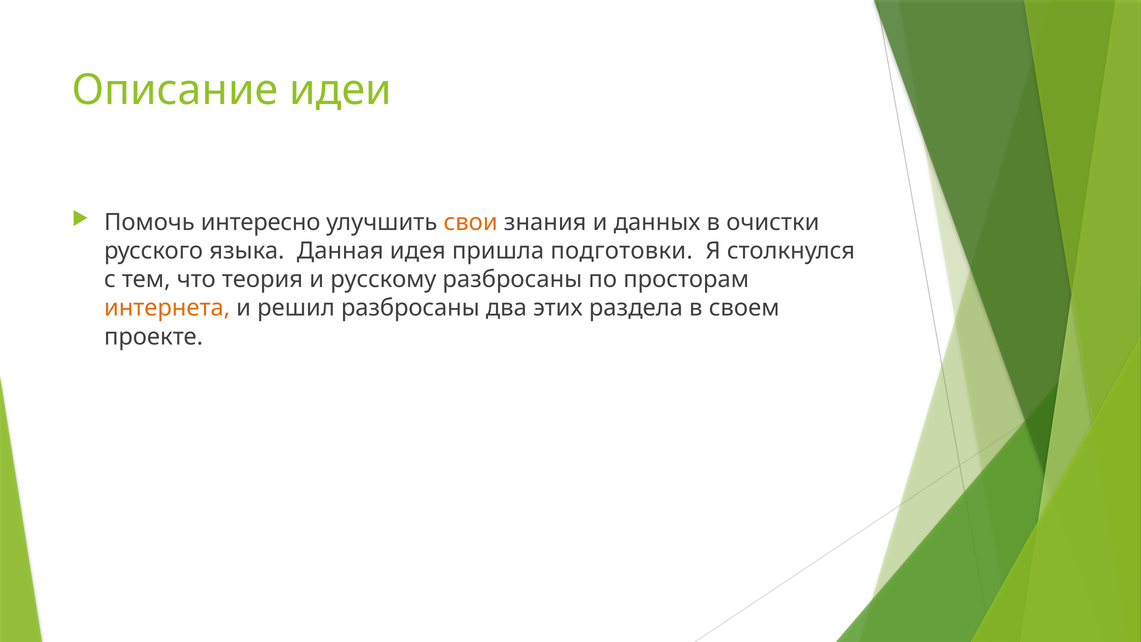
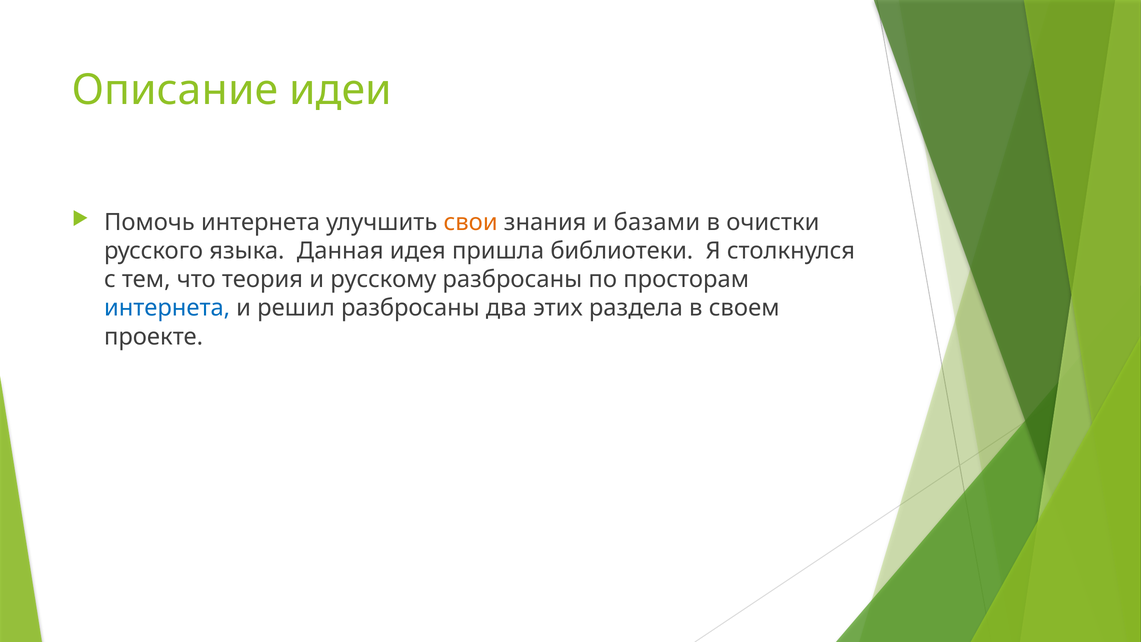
Помочь интересно: интересно -> интернета (261, 222)
данных: данных -> базами (657, 222)
подготовки: подготовки -> библиотеки (622, 251)
интернета colour: orange -> blue (167, 308)
